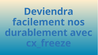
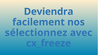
durablement: durablement -> sélectionnez (36, 33)
